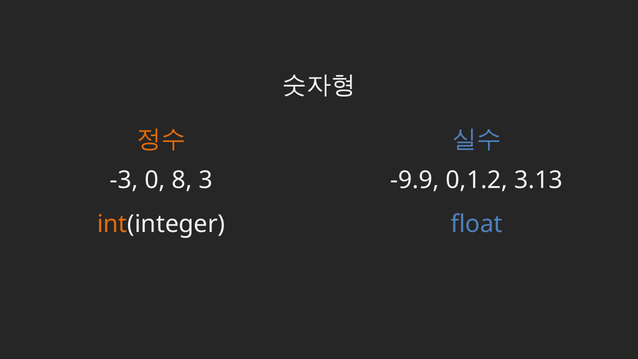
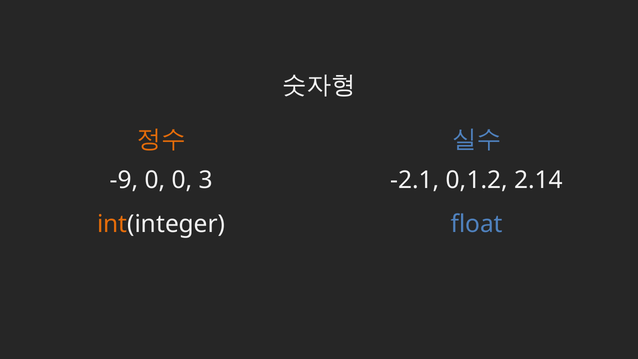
-3: -3 -> -9 (124, 180)
0 8: 8 -> 0 (182, 180)
-9.9: -9.9 -> -2.1 (415, 180)
3.13: 3.13 -> 2.14 (538, 180)
